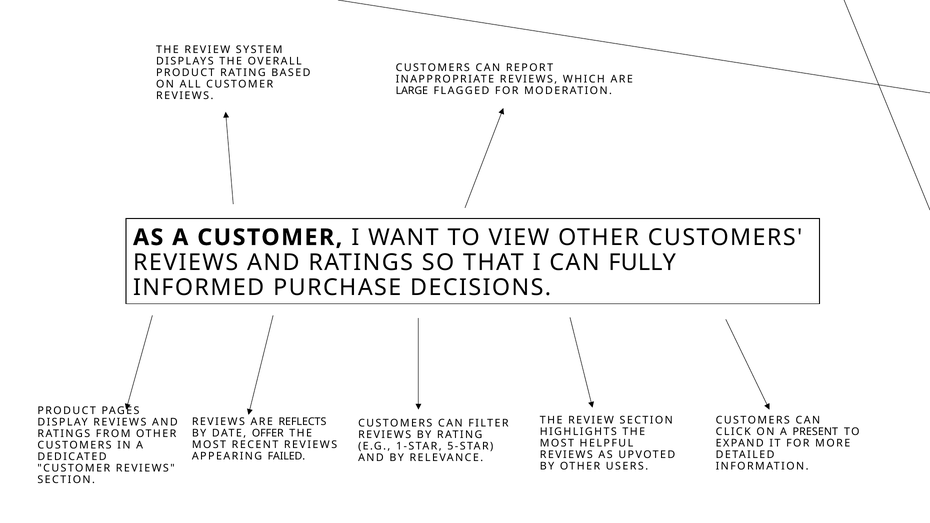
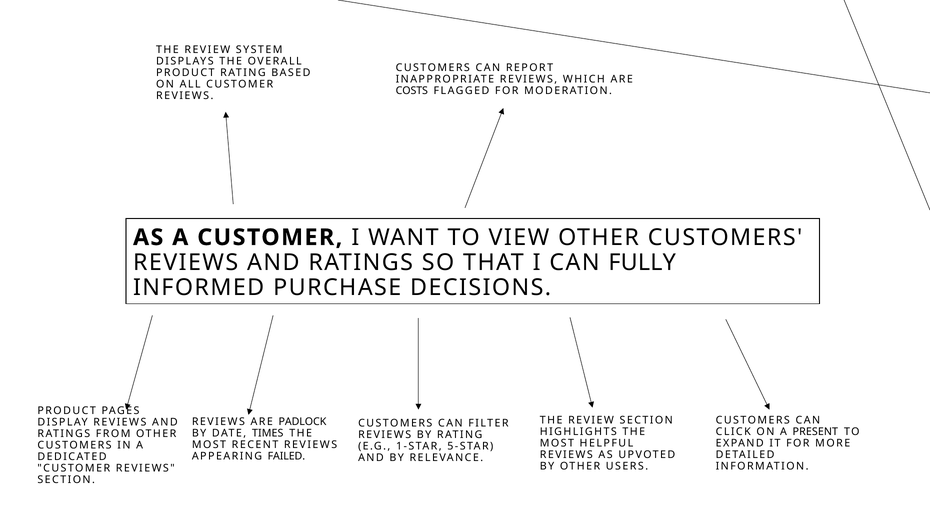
LARGE: LARGE -> COSTS (412, 91)
REFLECTS: REFLECTS -> PADLOCK (302, 422)
OFFER: OFFER -> TIMES (268, 433)
